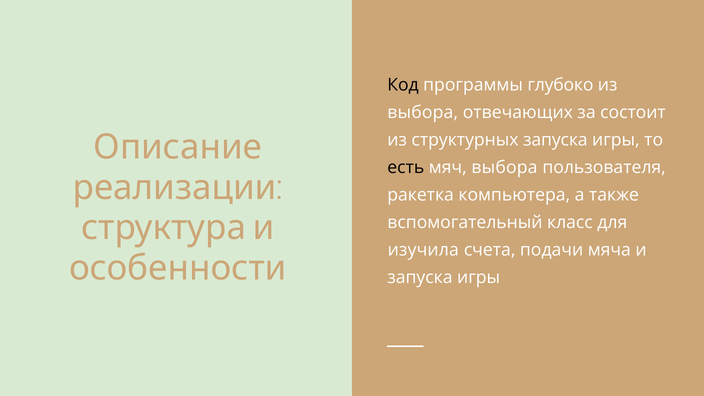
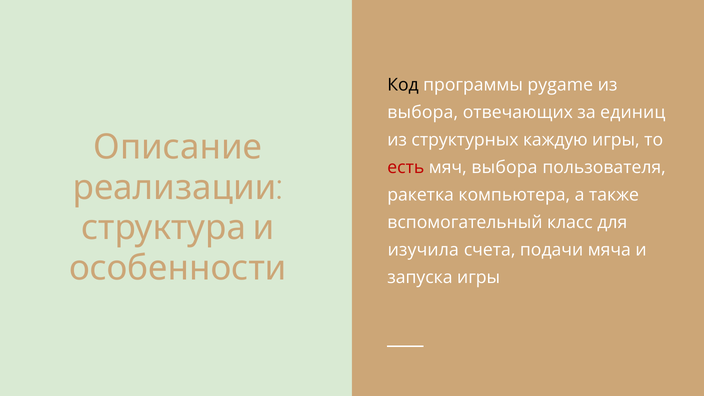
глубоко: глубоко -> pygame (560, 85)
состоит: состоит -> единиц (633, 112)
структурных запуска: запуска -> каждую (555, 140)
есть colour: black -> red (406, 167)
